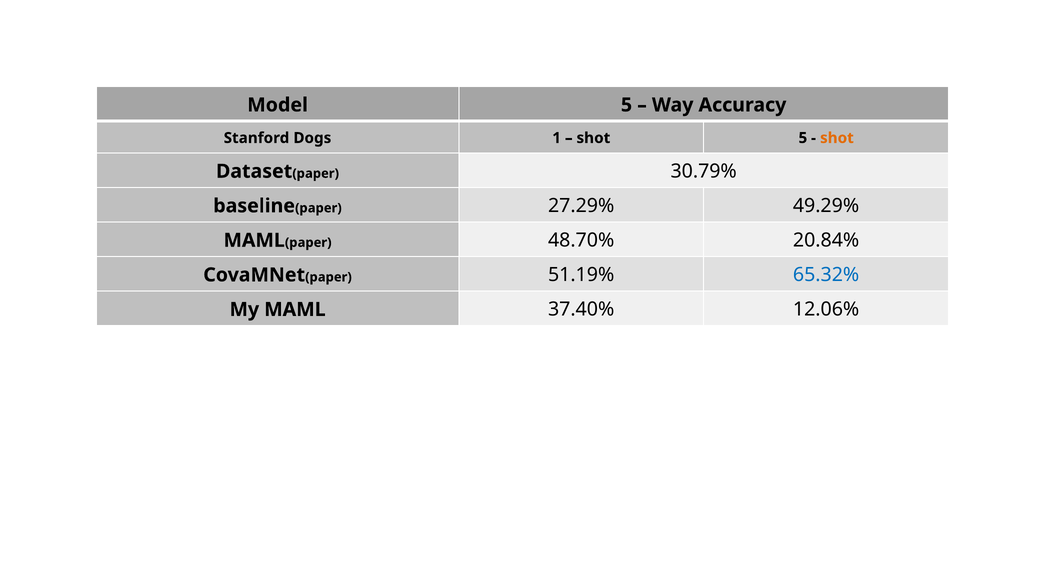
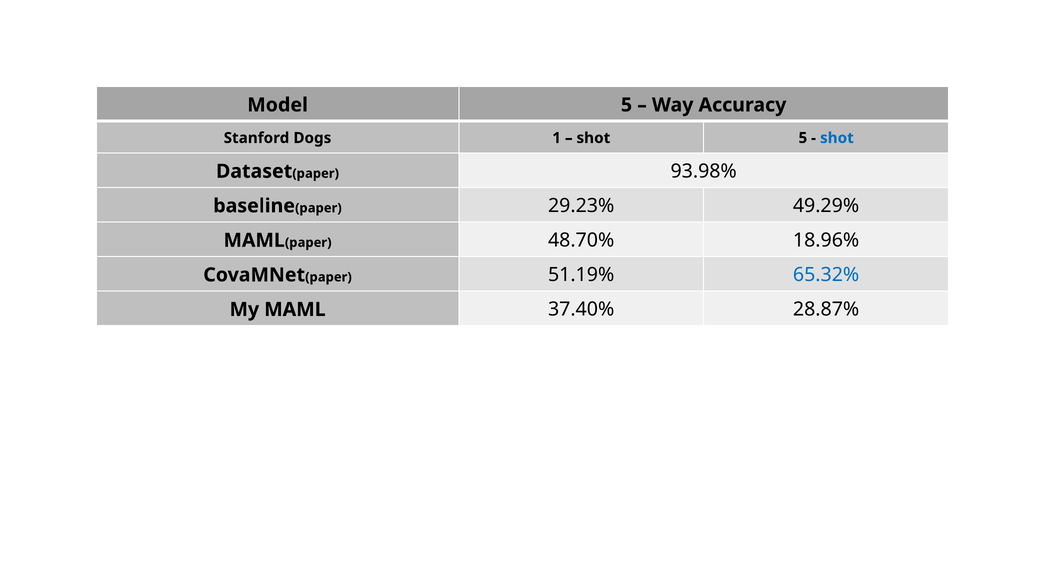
shot colour: orange -> blue (837, 138)
30.79%: 30.79% -> 93.98% (704, 171)
27.29%: 27.29% -> 29.23% (581, 206)
20.84%: 20.84% -> 18.96% (826, 240)
12.06%: 12.06% -> 28.87% (826, 309)
